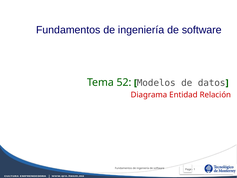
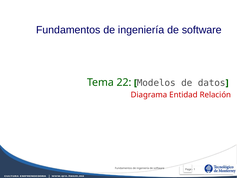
52: 52 -> 22 (124, 82)
